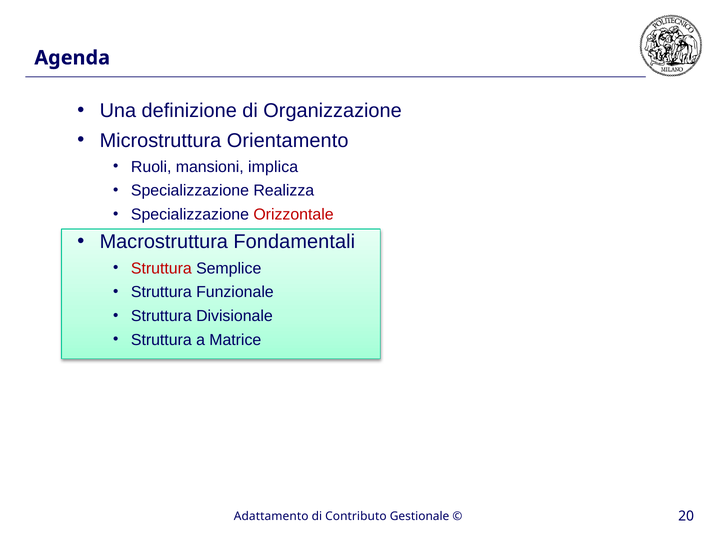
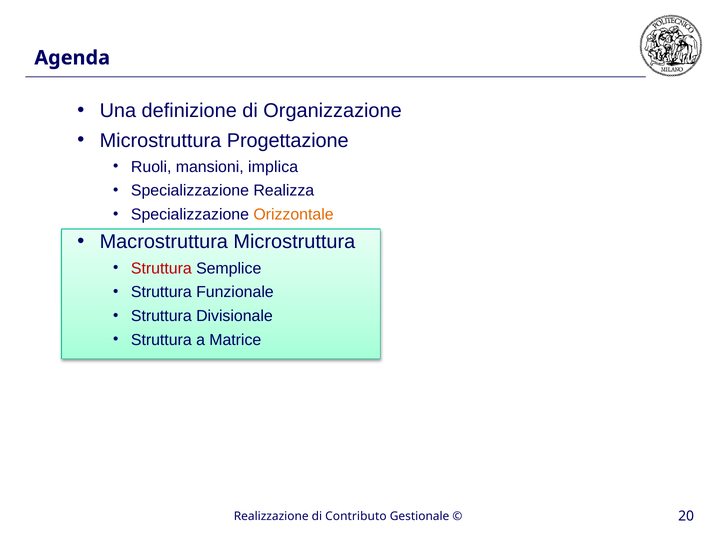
Orientamento: Orientamento -> Progettazione (288, 140)
Orizzontale colour: red -> orange (294, 215)
Macrostruttura Fondamentali: Fondamentali -> Microstruttura (294, 242)
Adattamento: Adattamento -> Realizzazione (271, 516)
